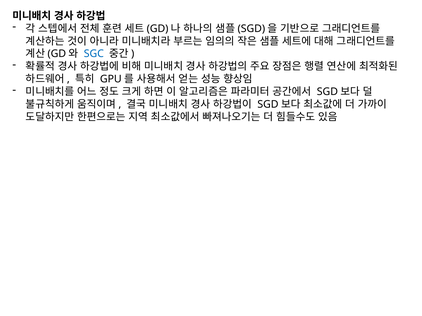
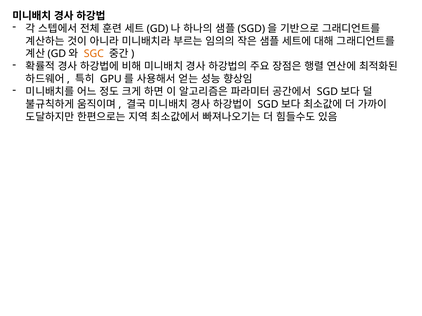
SGC colour: blue -> orange (94, 54)
